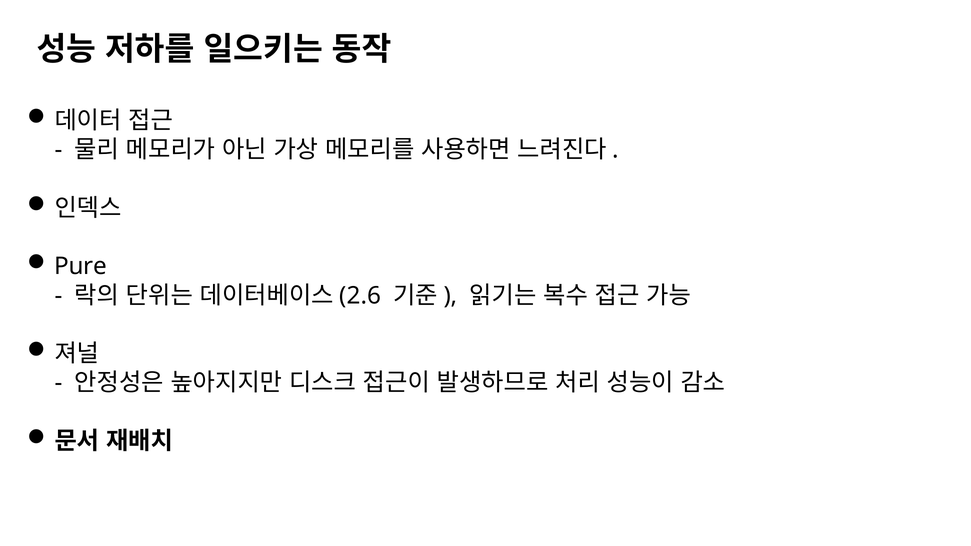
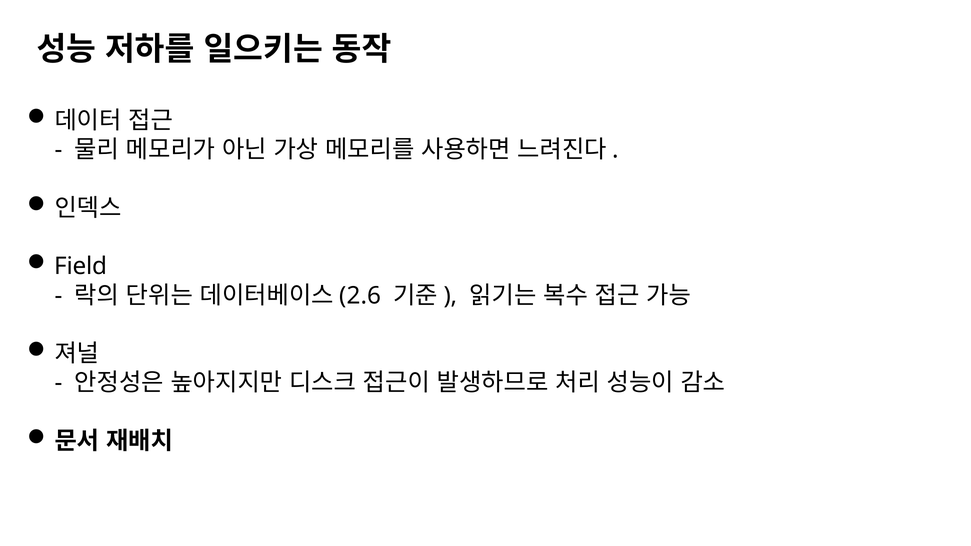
Pure: Pure -> Field (81, 267)
